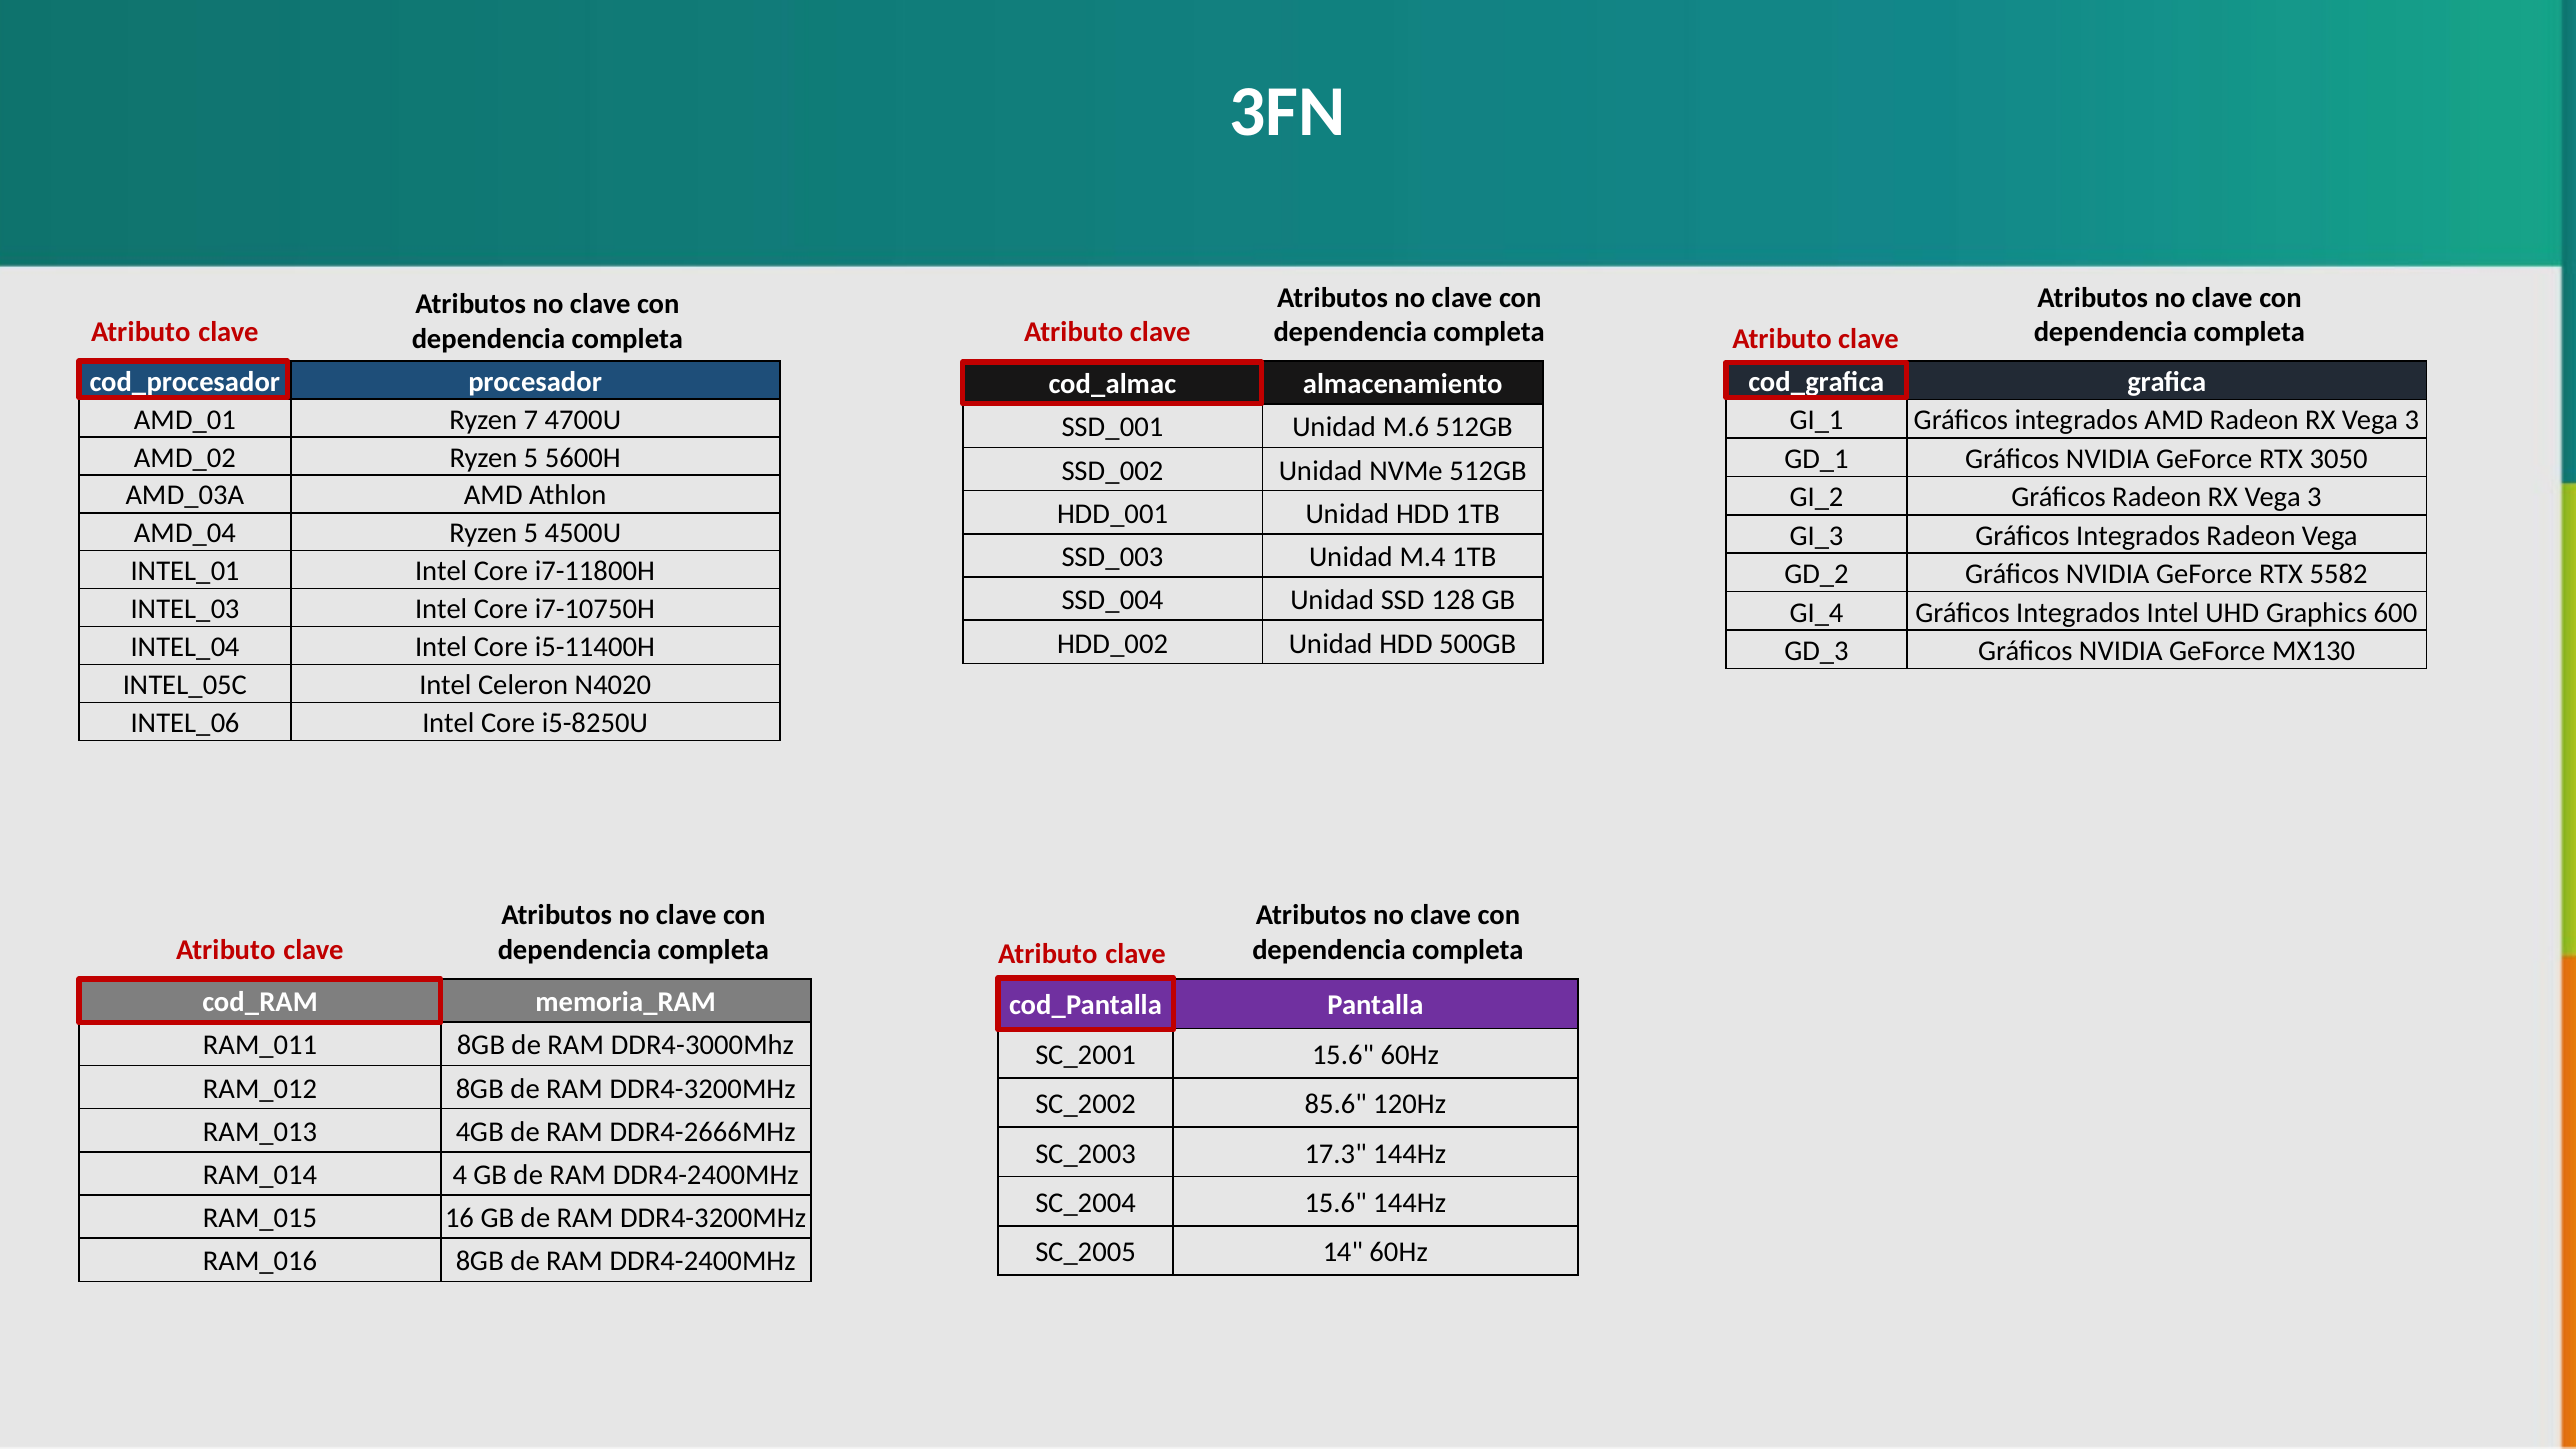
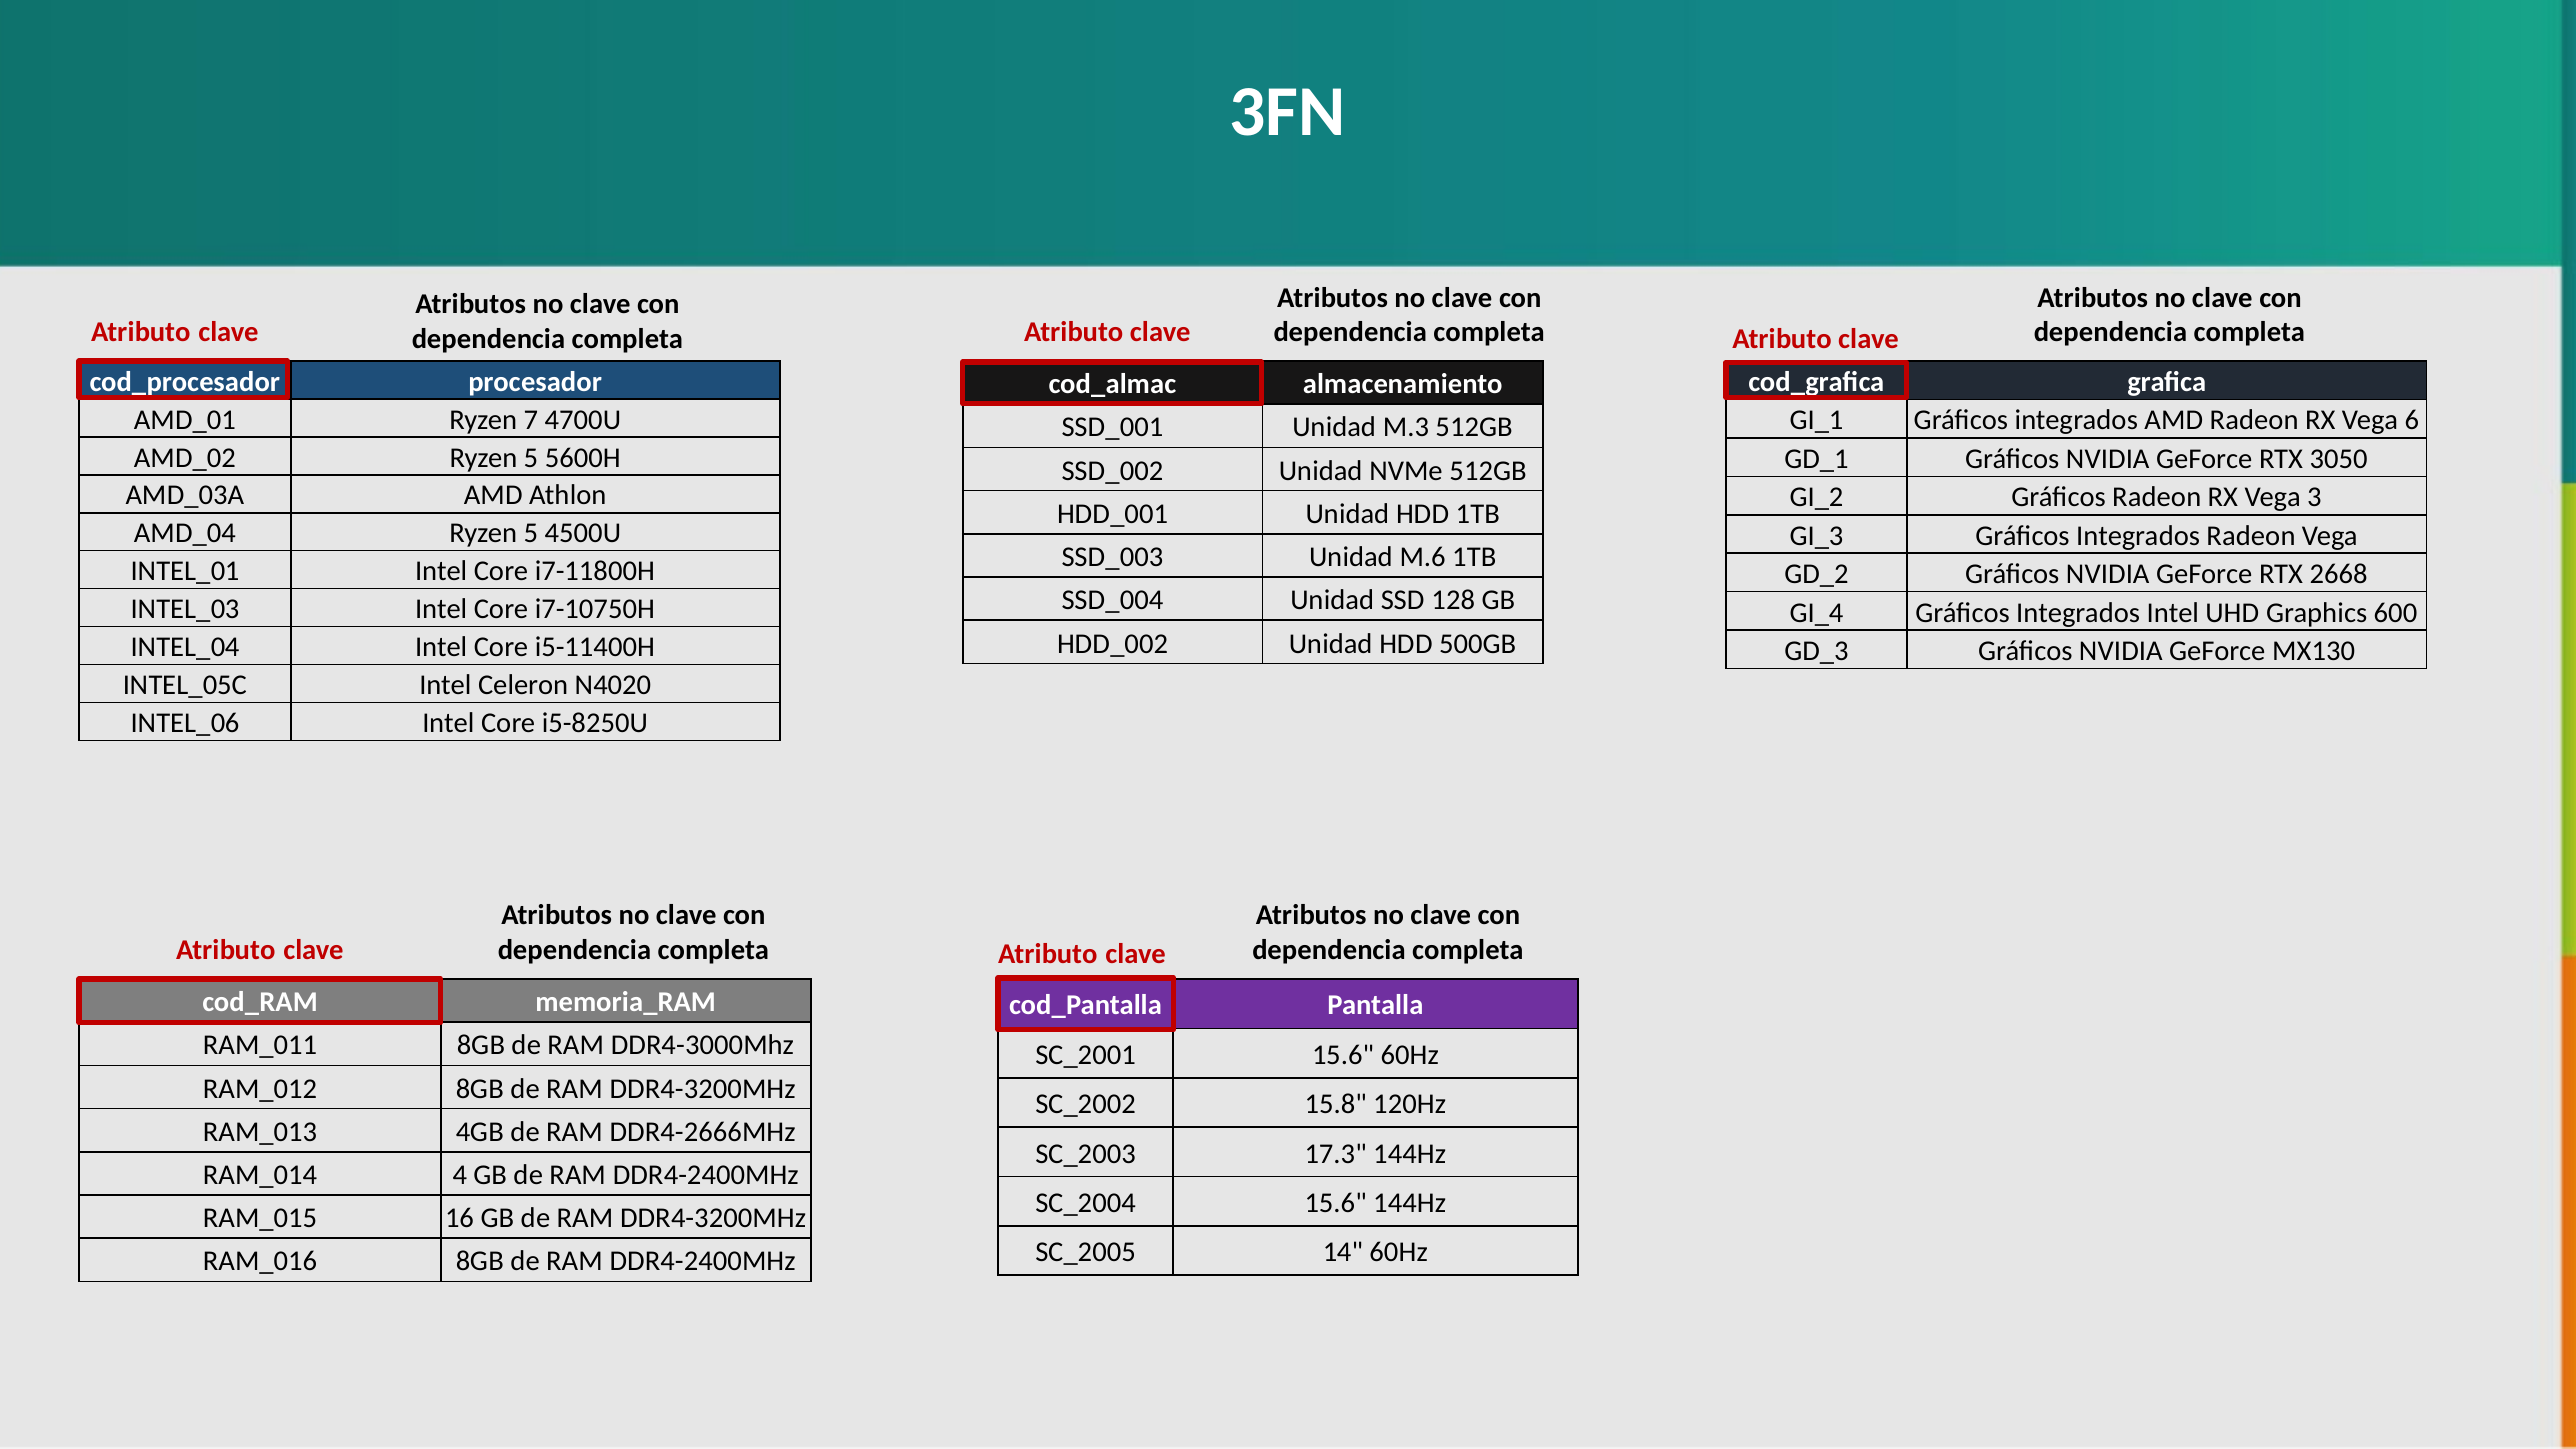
3: 3 -> 6 (2412, 420)
M.6: M.6 -> M.3 (1406, 428)
M.4: M.4 -> M.6 (1423, 557)
5582: 5582 -> 2668 (2339, 574)
85.6: 85.6 -> 15.8 (1336, 1104)
